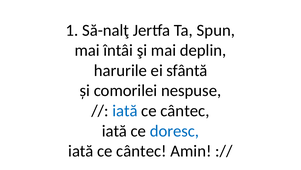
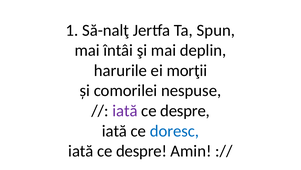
sfântă: sfântă -> morţii (187, 70)
iată colour: blue -> purple (125, 110)
cântec: cântec -> despre (185, 110)
cântec: cântec -> despre (142, 151)
